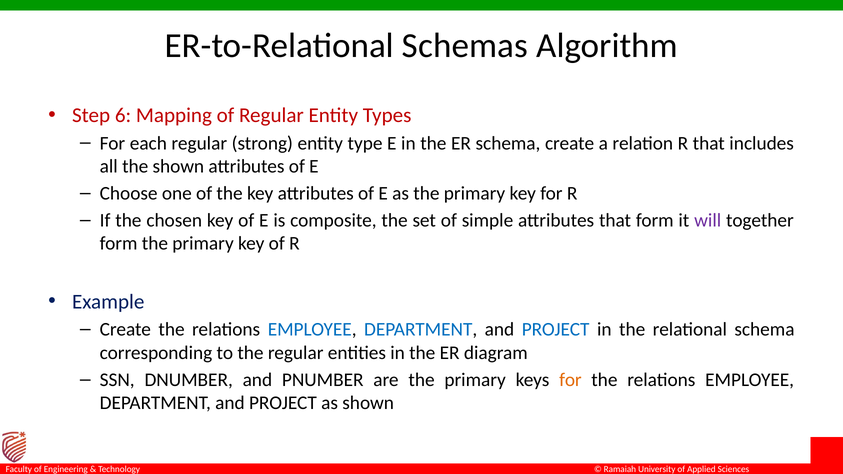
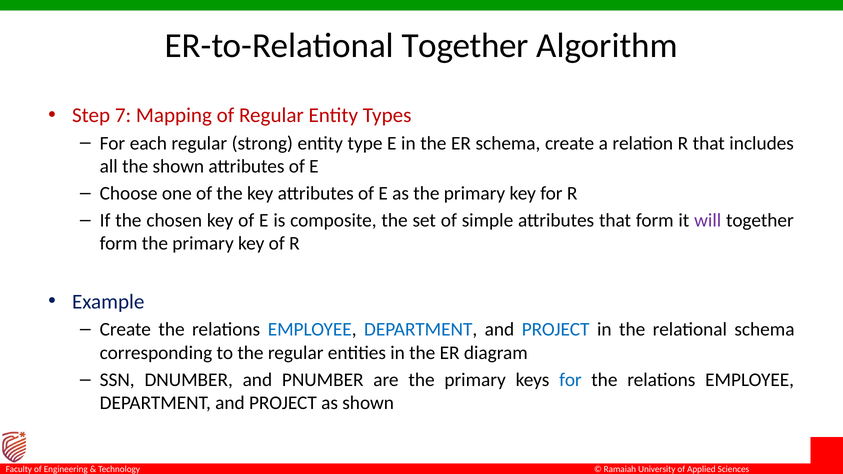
ER-to-Relational Schemas: Schemas -> Together (465, 46)
Step 6: 6 -> 7 (123, 115)
for colour: orange -> blue (570, 380)
